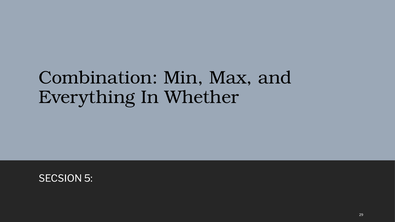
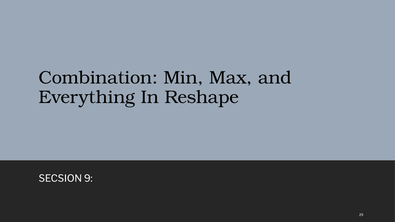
Whether: Whether -> Reshape (202, 97)
5: 5 -> 9 (88, 179)
